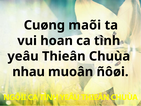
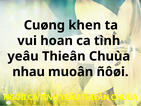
maõi: maõi -> khen (85, 25)
